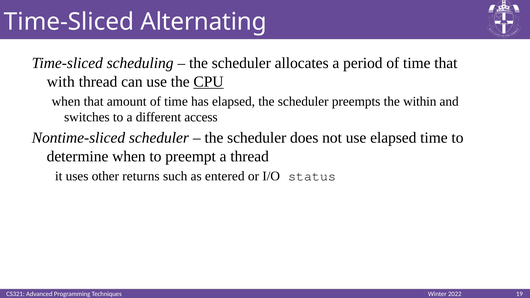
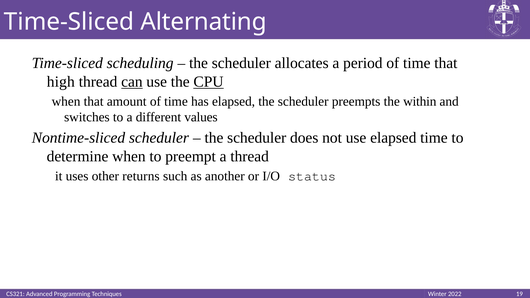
with: with -> high (61, 82)
can underline: none -> present (132, 82)
access: access -> values (201, 117)
entered: entered -> another (225, 176)
